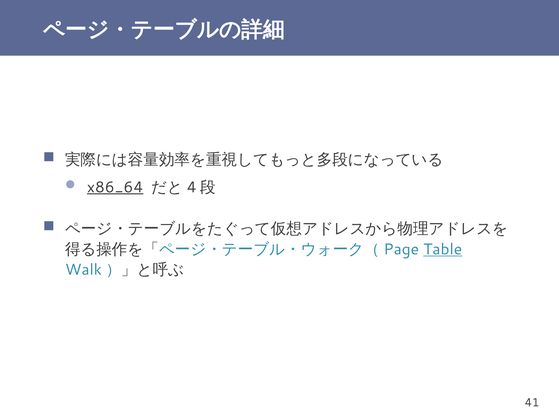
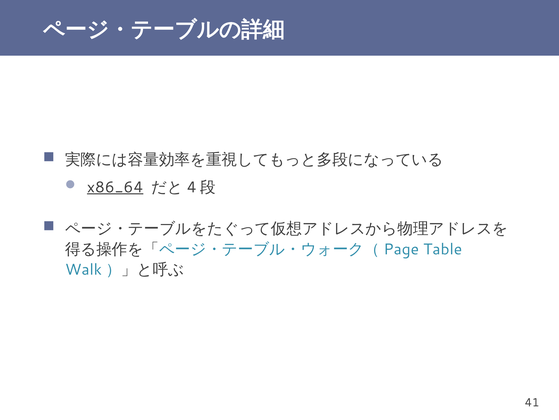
Table underline: present -> none (443, 249)
